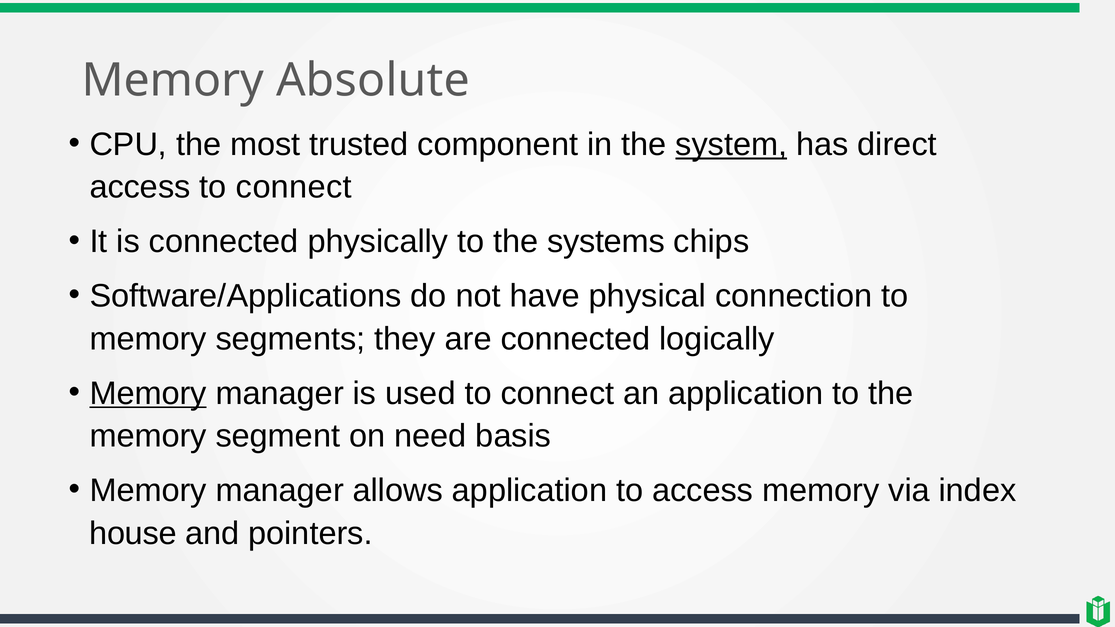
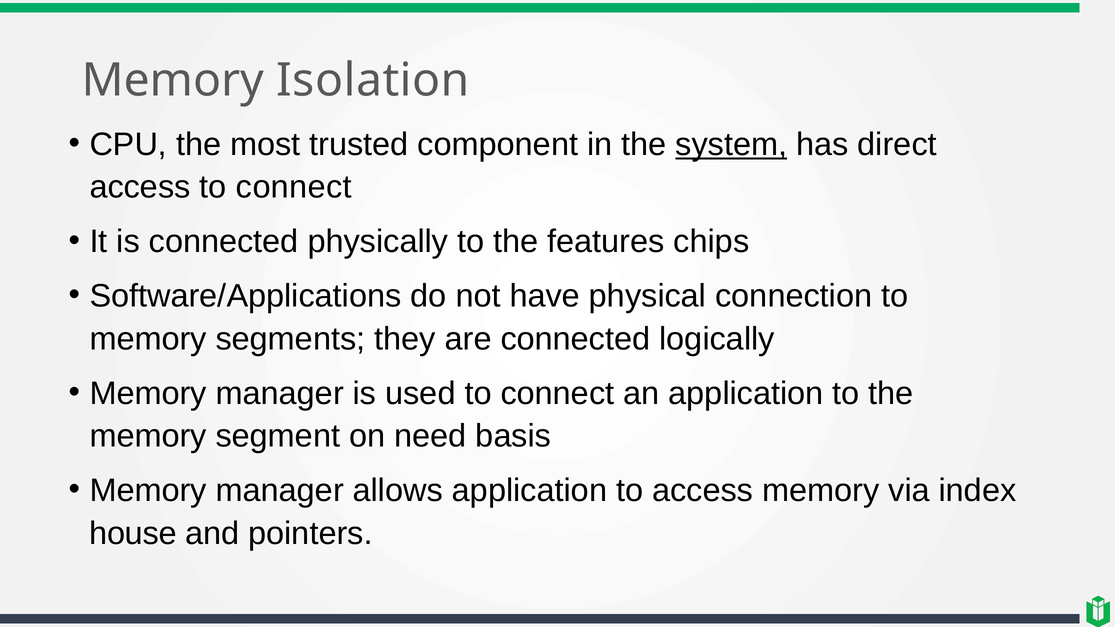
Absolute: Absolute -> Isolation (373, 80)
systems: systems -> features (606, 242)
Memory underline: present -> none (148, 393)
